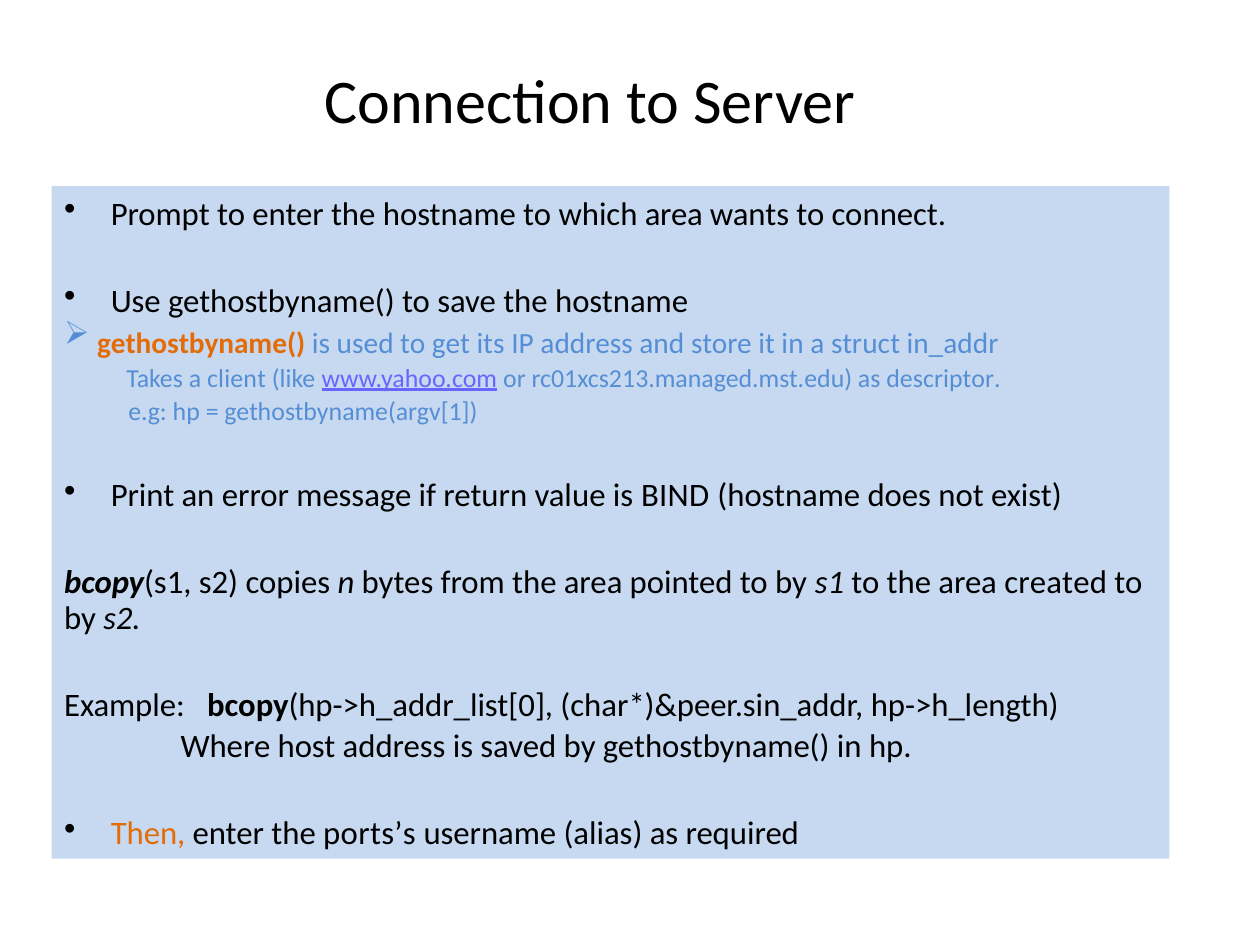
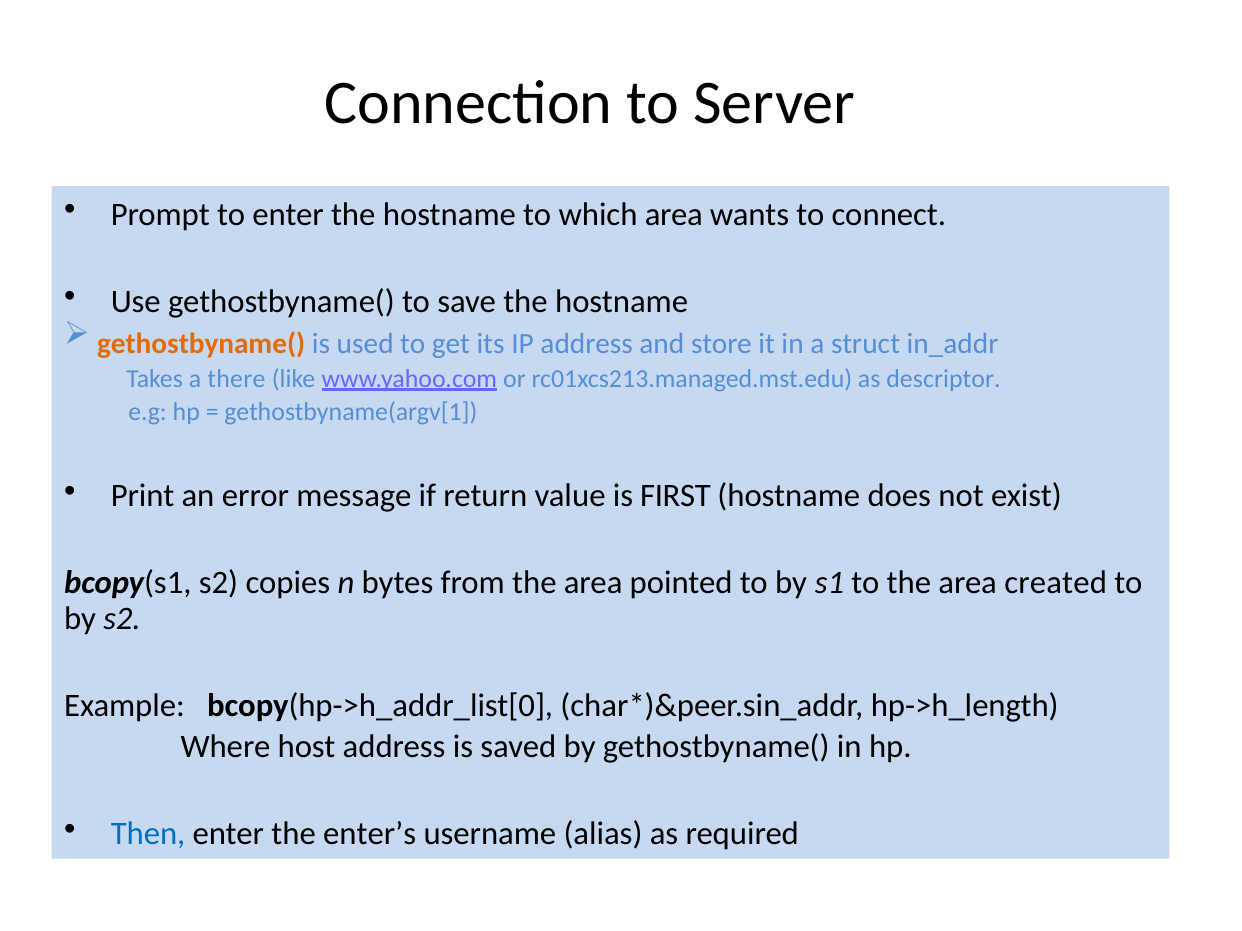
client: client -> there (236, 379)
BIND: BIND -> FIRST (675, 496)
Then colour: orange -> blue (148, 835)
ports’s: ports’s -> enter’s (370, 835)
